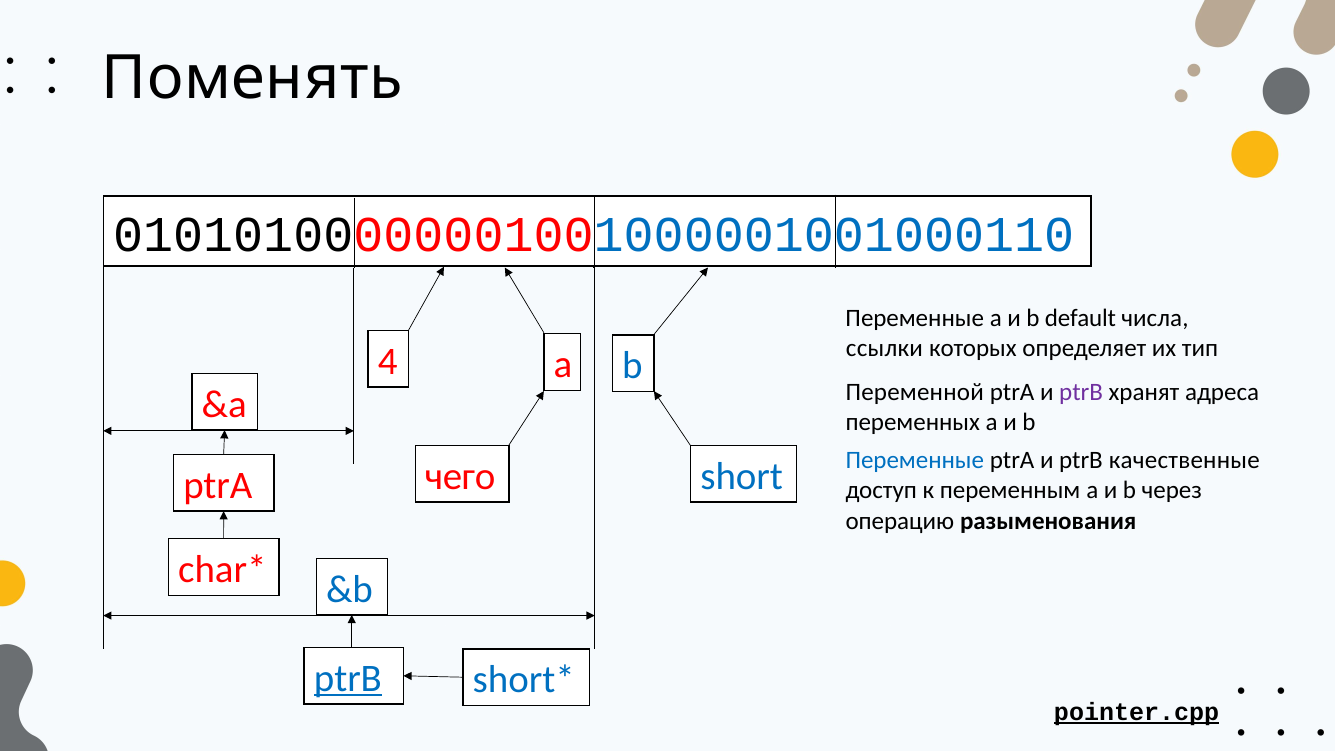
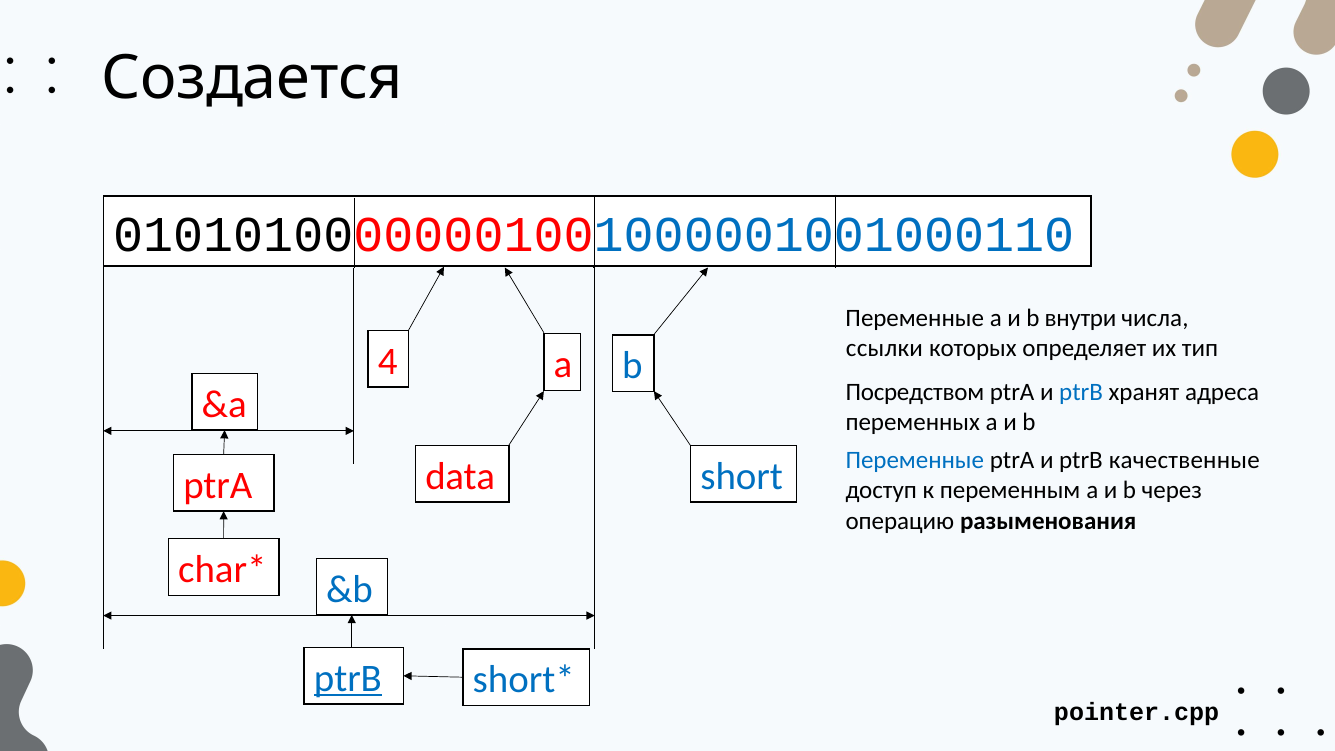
Поменять: Поменять -> Создается (253, 78)
default: default -> внутри (1080, 319)
Переменной: Переменной -> Посредством (915, 392)
ptrB colour: purple -> blue (1081, 392)
чего: чего -> data (460, 476)
pointer.cpp underline: present -> none (1137, 712)
